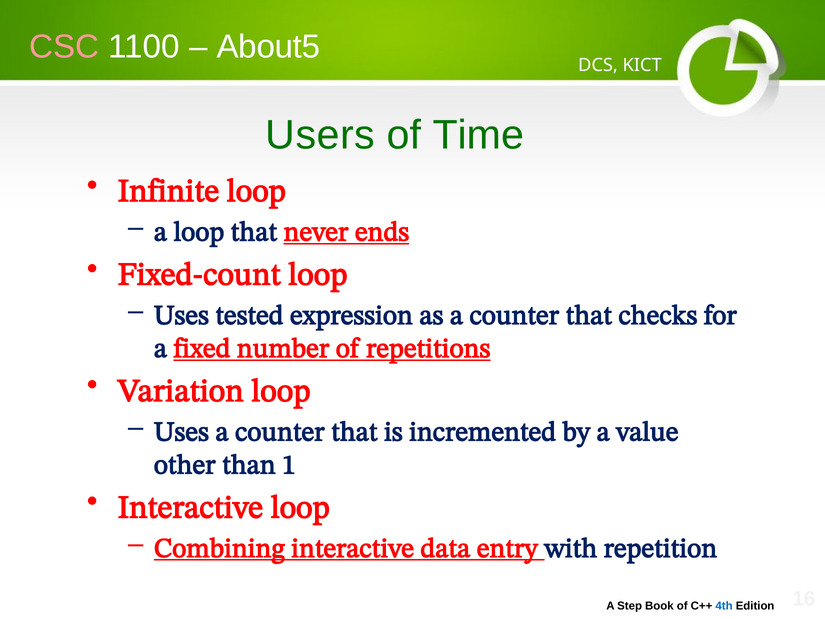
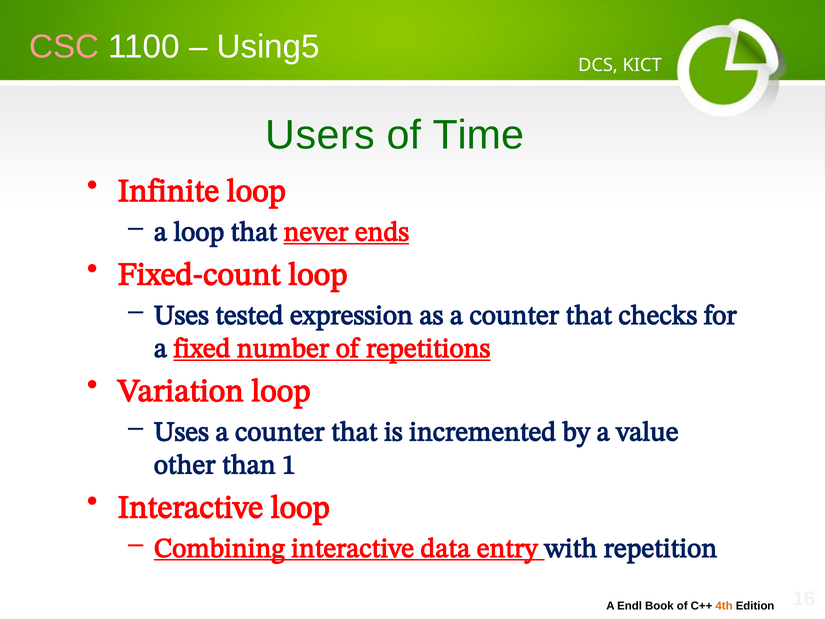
About5: About5 -> Using5 (268, 47)
Step: Step -> Endl (630, 605)
4th colour: blue -> orange (724, 605)
